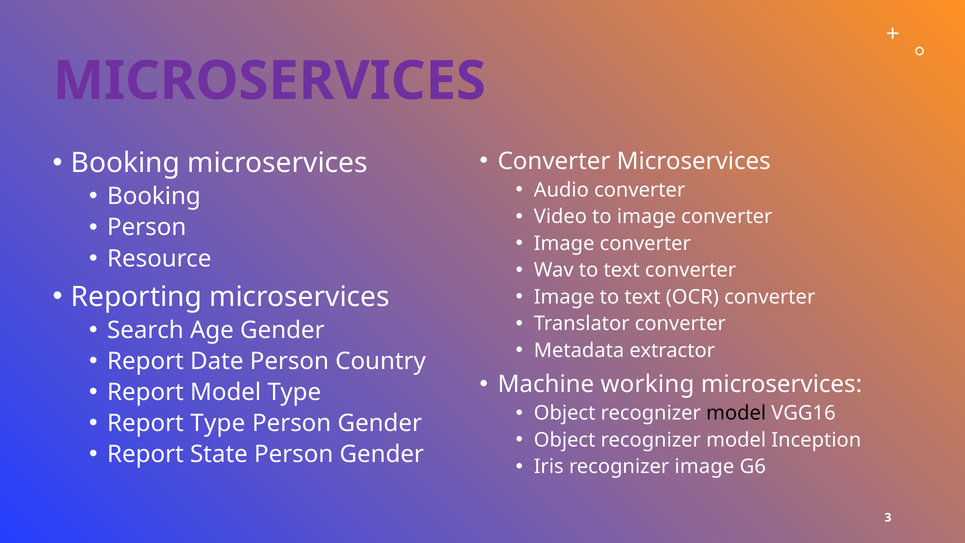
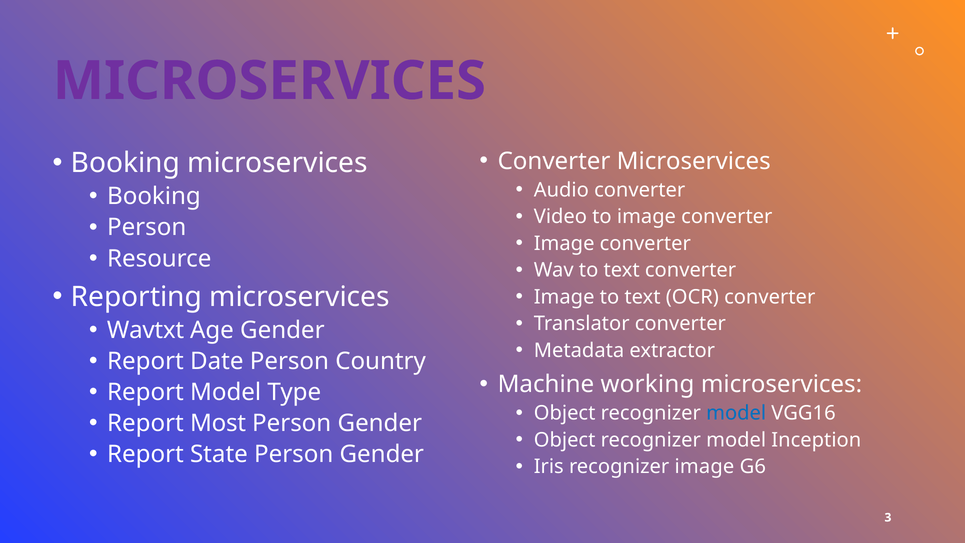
Search: Search -> Wavtxt (146, 330)
model colour: black -> blue (736, 413)
Report Type: Type -> Most (218, 423)
